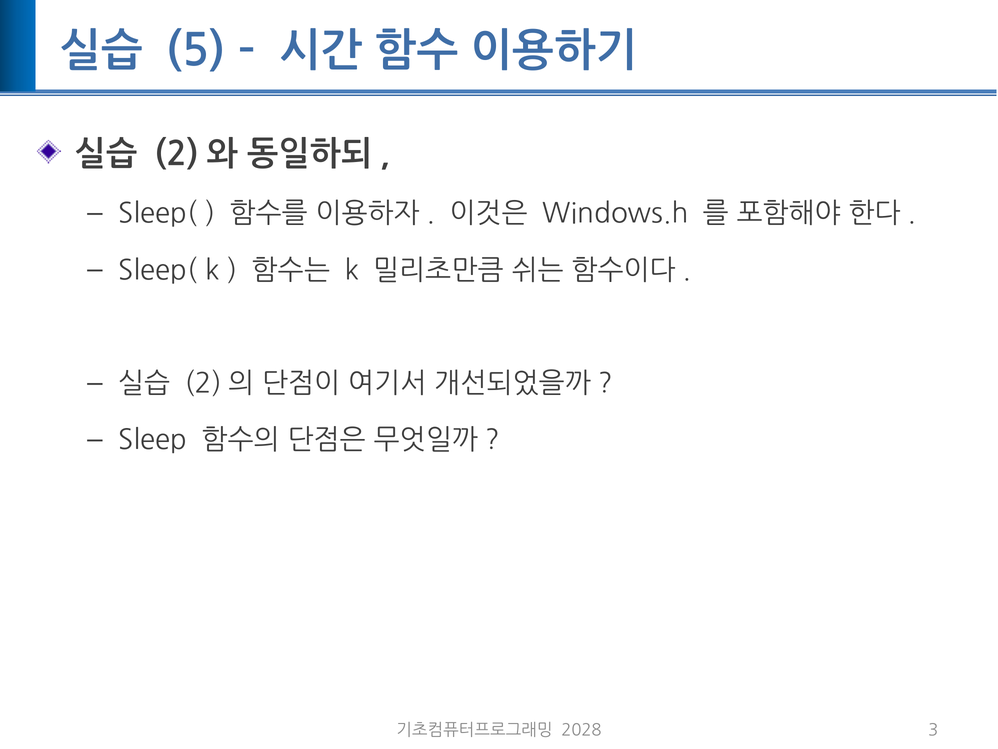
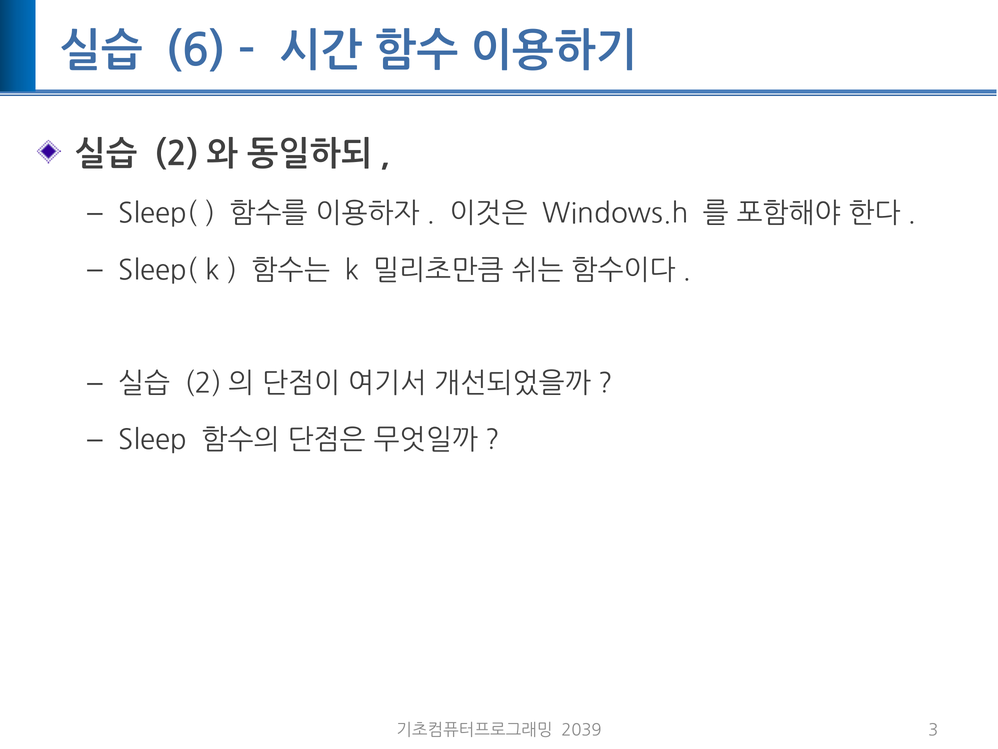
5: 5 -> 6 (196, 51)
2028: 2028 -> 2039 (581, 730)
